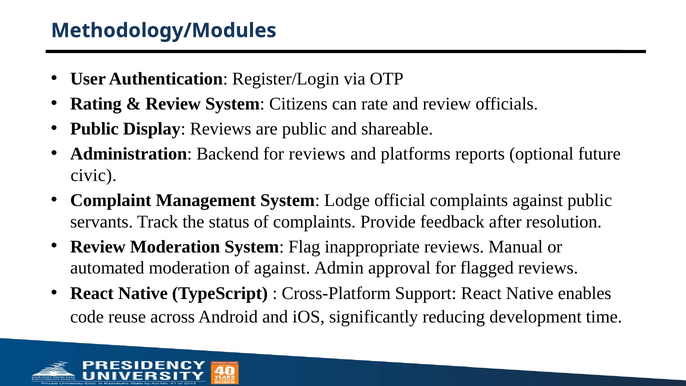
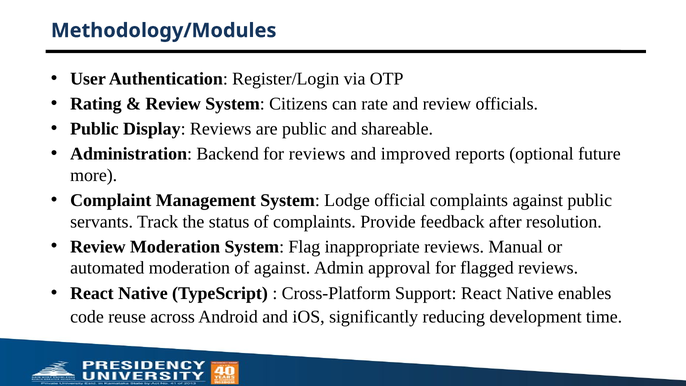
platforms: platforms -> improved (416, 154)
civic: civic -> more (94, 175)
